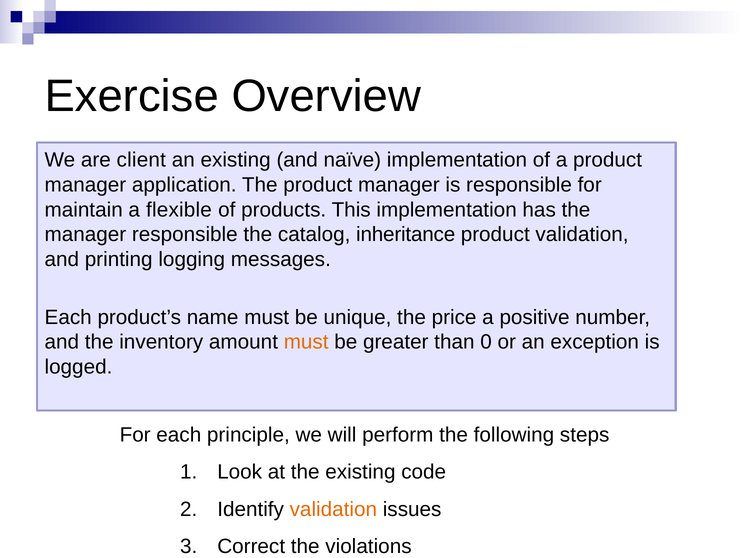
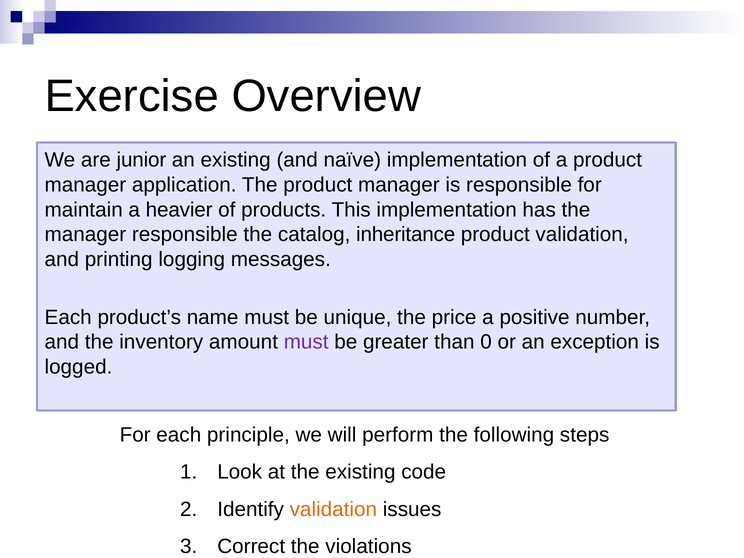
client: client -> junior (141, 160)
flexible: flexible -> heavier (179, 210)
must colour: orange -> purple (306, 342)
